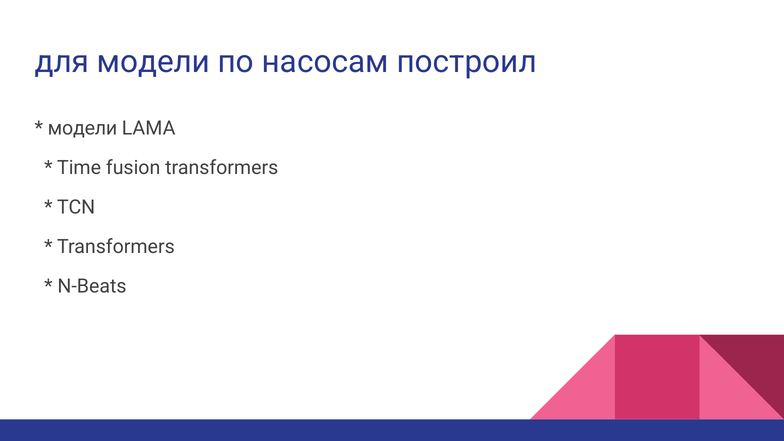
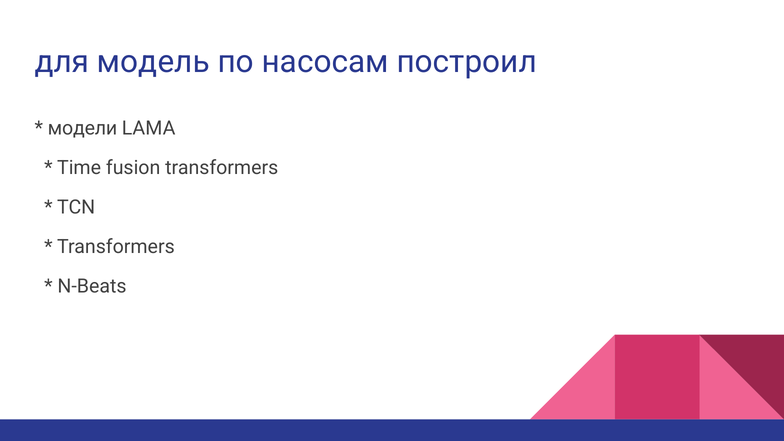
для модели: модели -> модель (153, 62)
